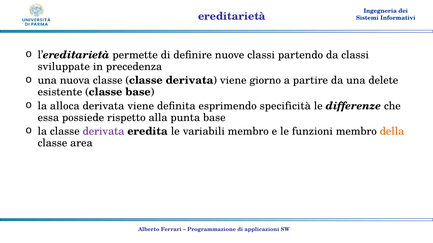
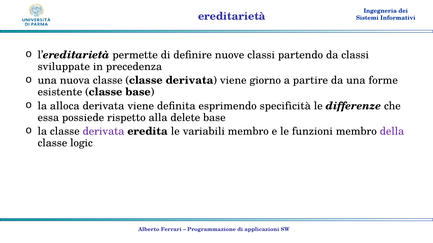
delete: delete -> forme (383, 81)
punta: punta -> delete (185, 118)
della colour: orange -> purple (392, 132)
area: area -> logic (82, 143)
